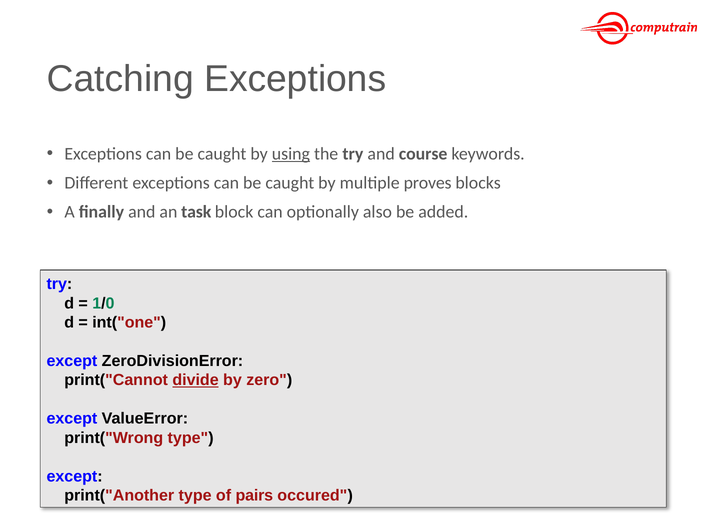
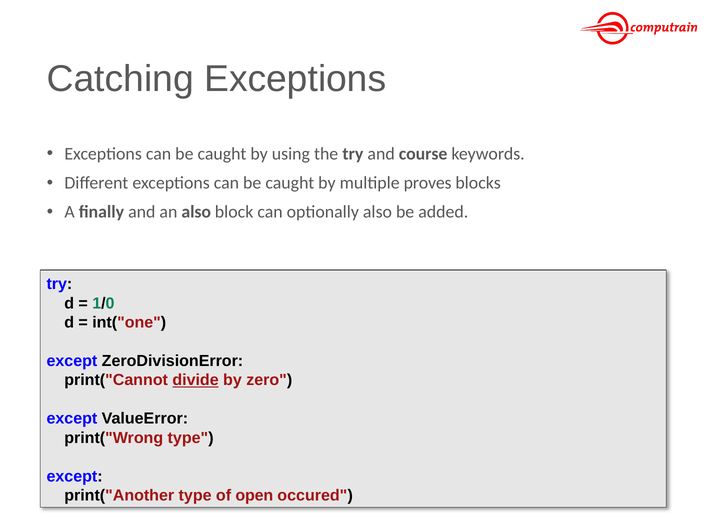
using underline: present -> none (291, 154)
an task: task -> also (196, 212)
pairs: pairs -> open (254, 496)
